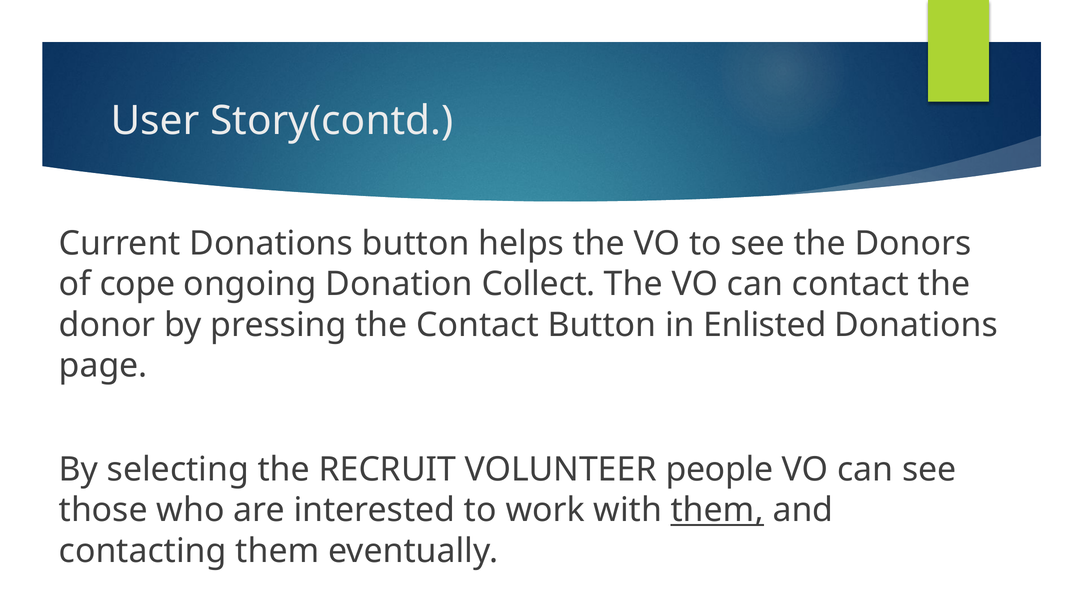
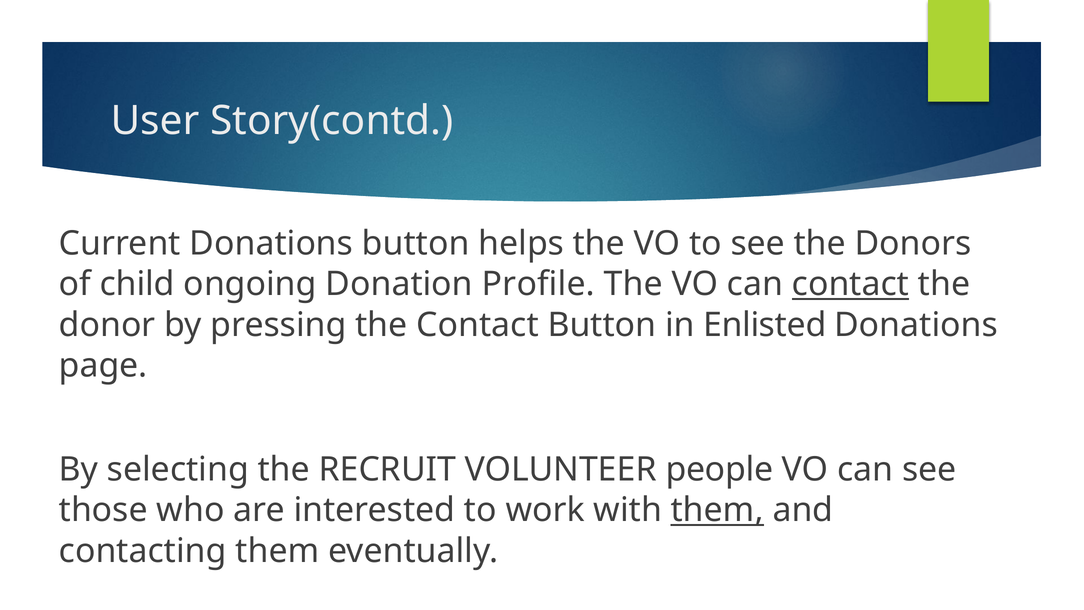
cope: cope -> child (137, 284)
Collect: Collect -> Profile (538, 284)
contact underline: none -> present (850, 284)
